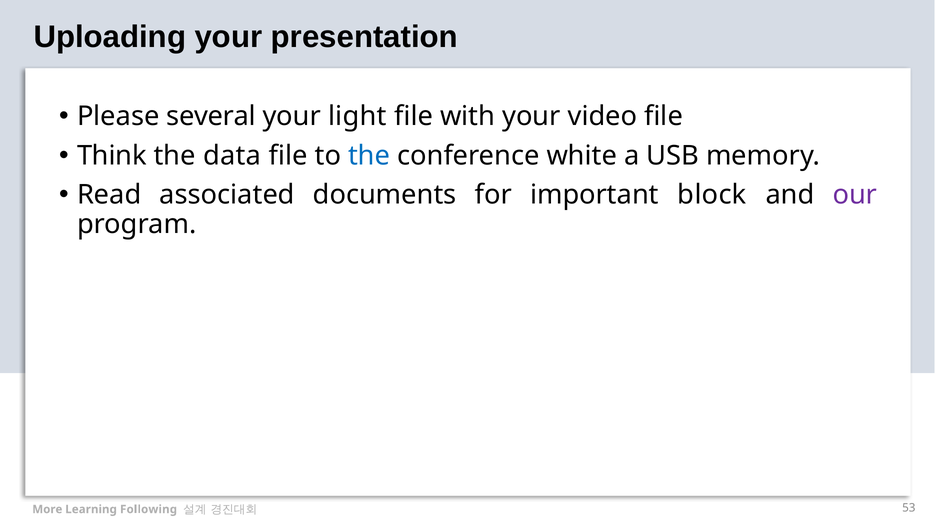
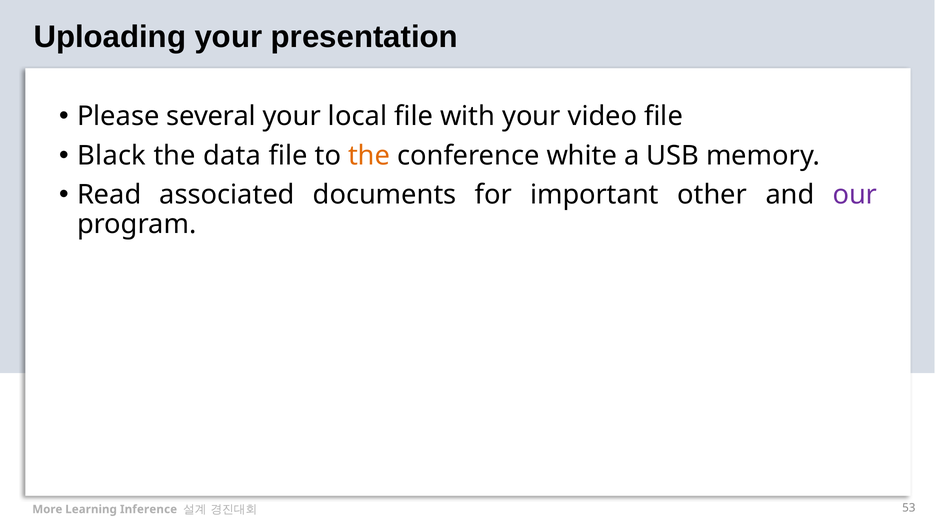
light: light -> local (358, 116)
Think: Think -> Black (112, 156)
the colour: blue -> orange (369, 156)
block: block -> other (712, 195)
Following: Following -> Inference (149, 509)
